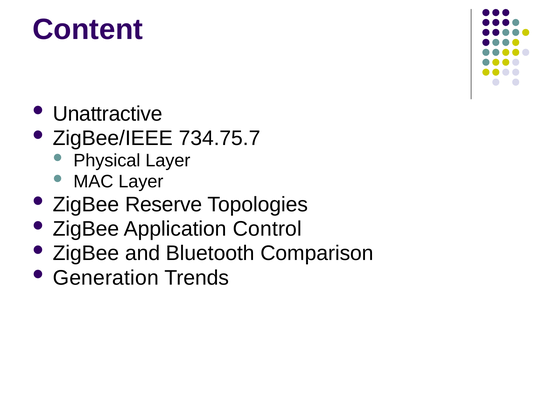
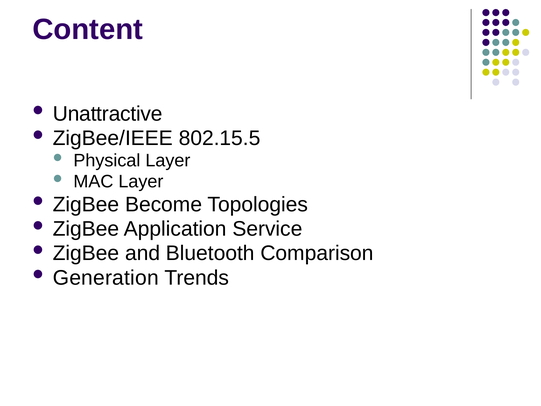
734.75.7: 734.75.7 -> 802.15.5 (220, 138)
Reserve: Reserve -> Become (164, 204)
Control: Control -> Service (267, 229)
